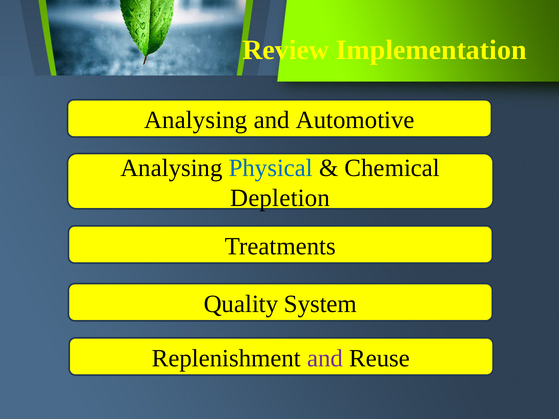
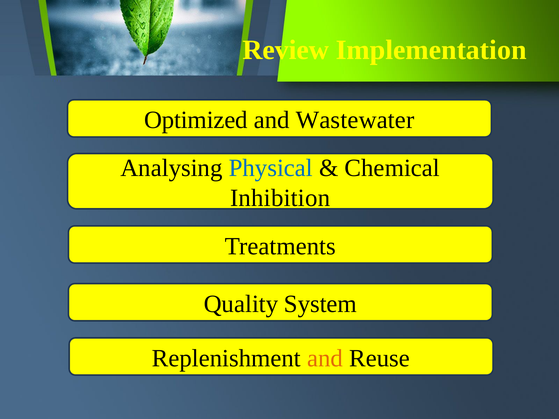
Analysing: Analysing -> Optimized (196, 120)
Automotive: Automotive -> Wastewater (355, 120)
Depletion: Depletion -> Inhibition (280, 198)
and colour: purple -> orange (325, 358)
